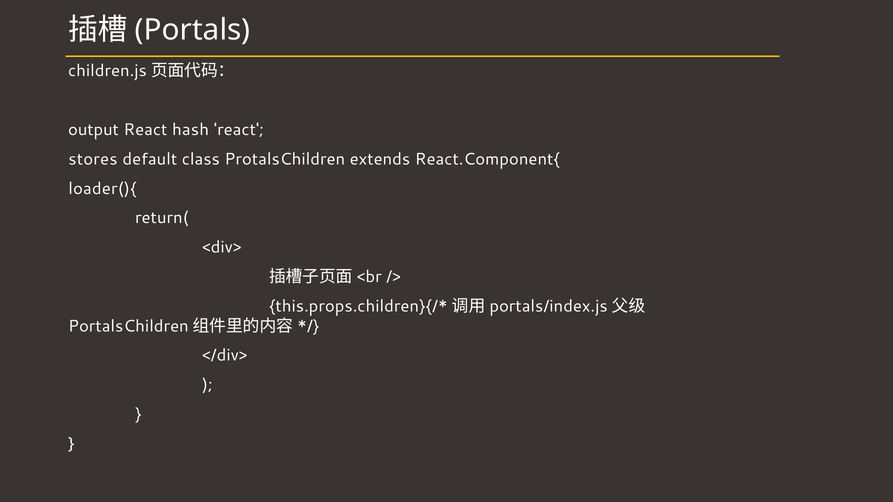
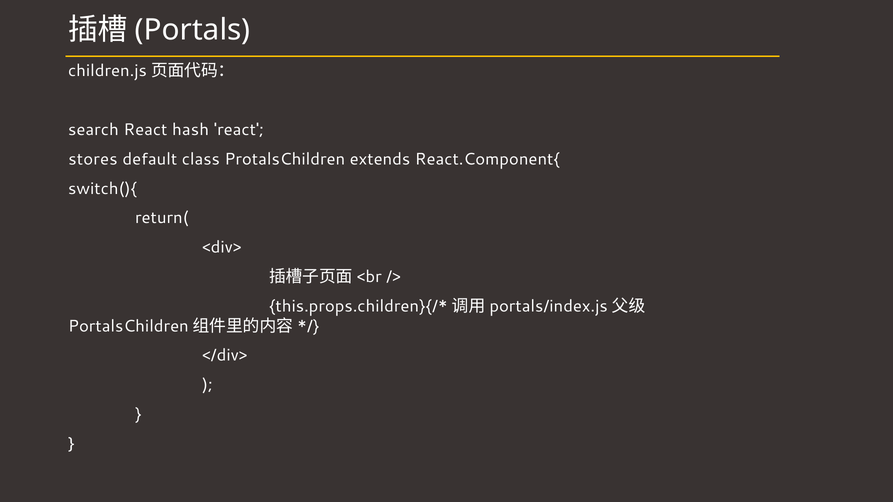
output: output -> search (93, 130)
loader(){: loader(){ -> switch(){ (103, 189)
